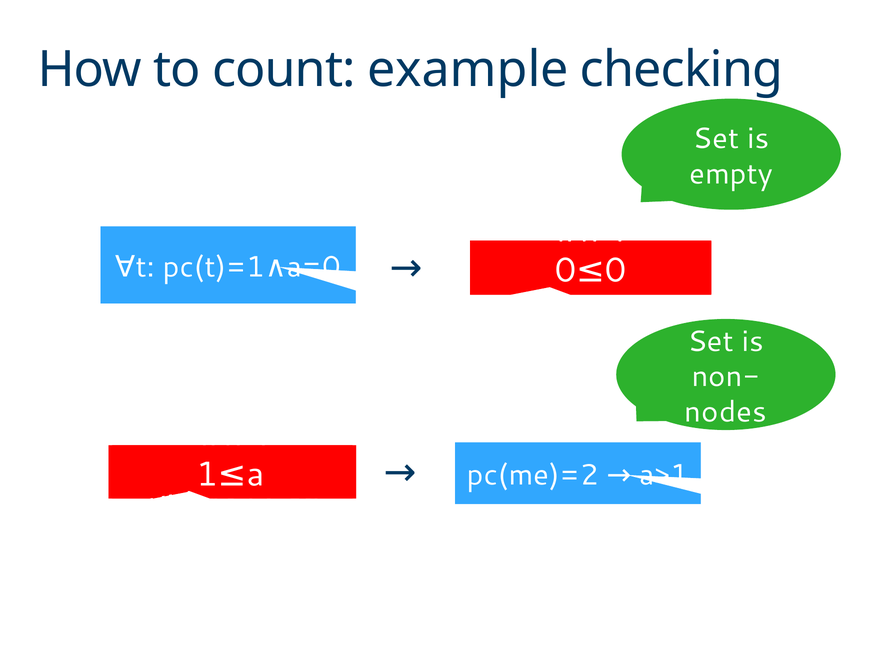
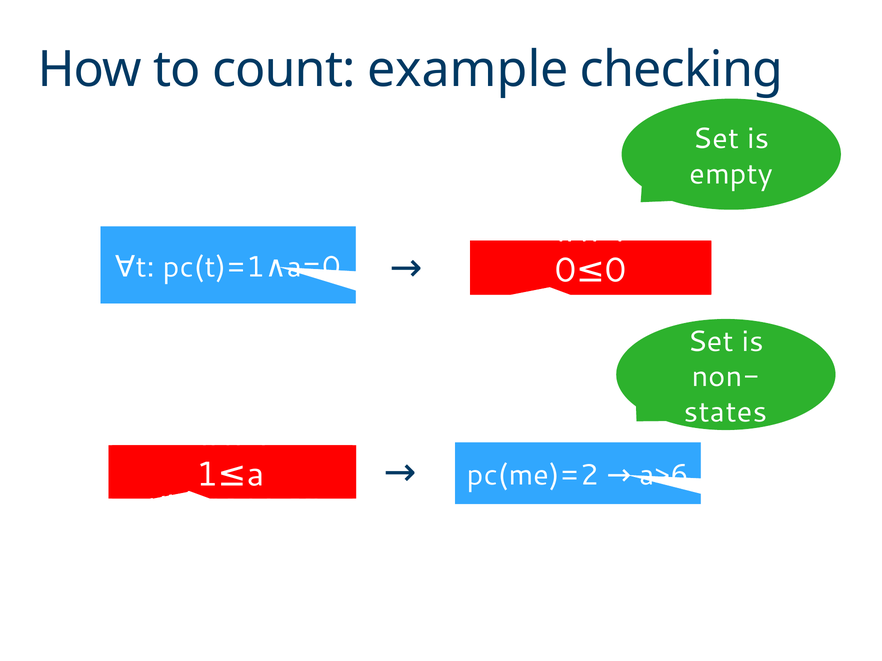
nodes: nodes -> states (726, 412)
a>1: a>1 -> a>6 (664, 476)
